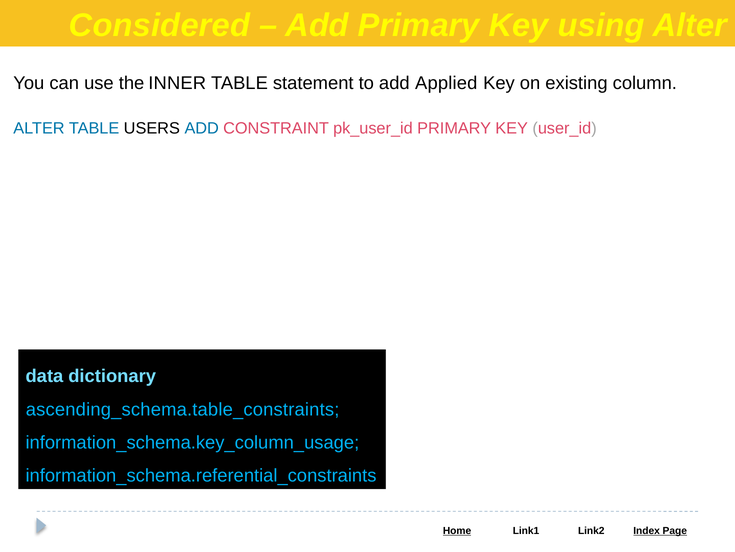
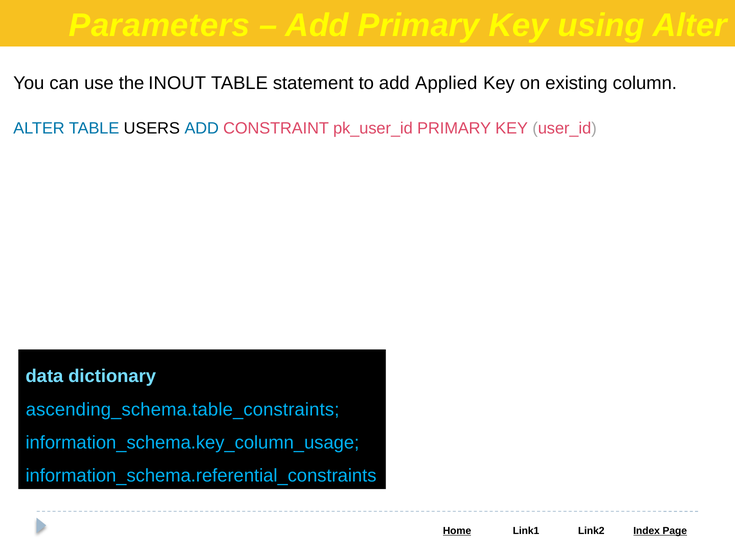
Considered: Considered -> Parameters (159, 26)
INNER: INNER -> INOUT (177, 83)
